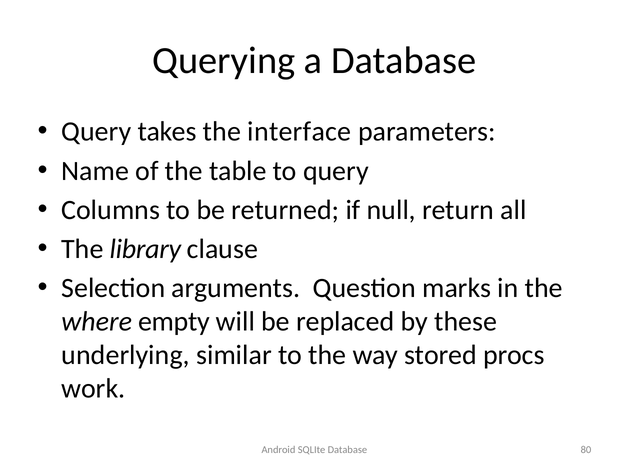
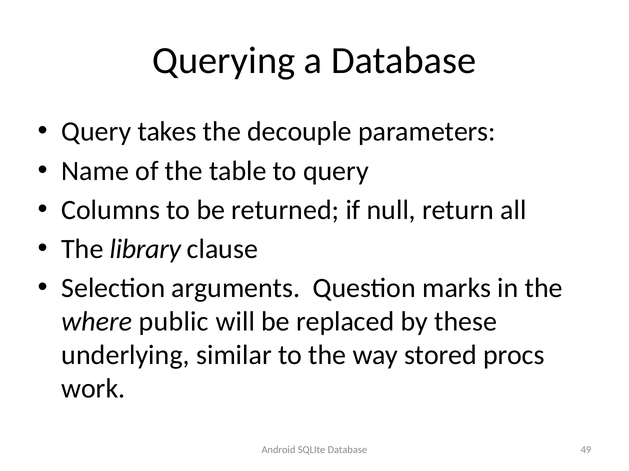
interface: interface -> decouple (300, 132)
empty: empty -> public (174, 322)
80: 80 -> 49 (586, 450)
